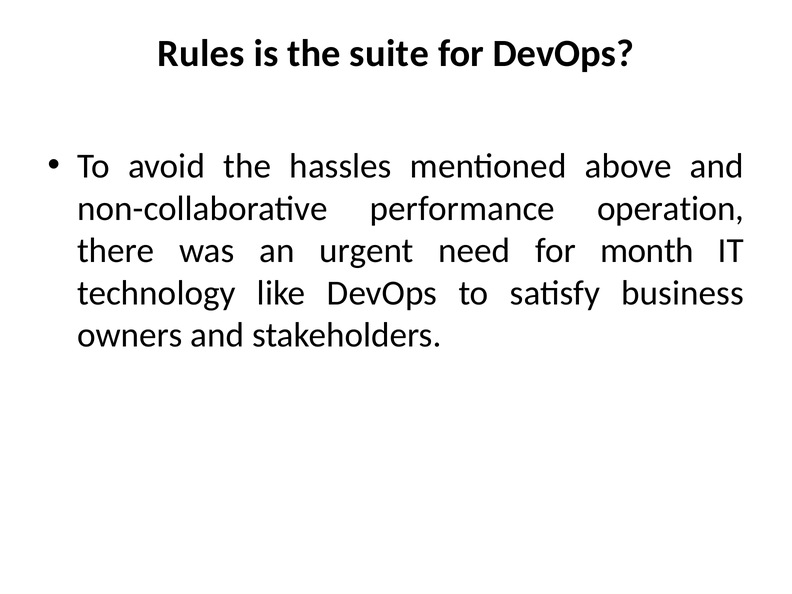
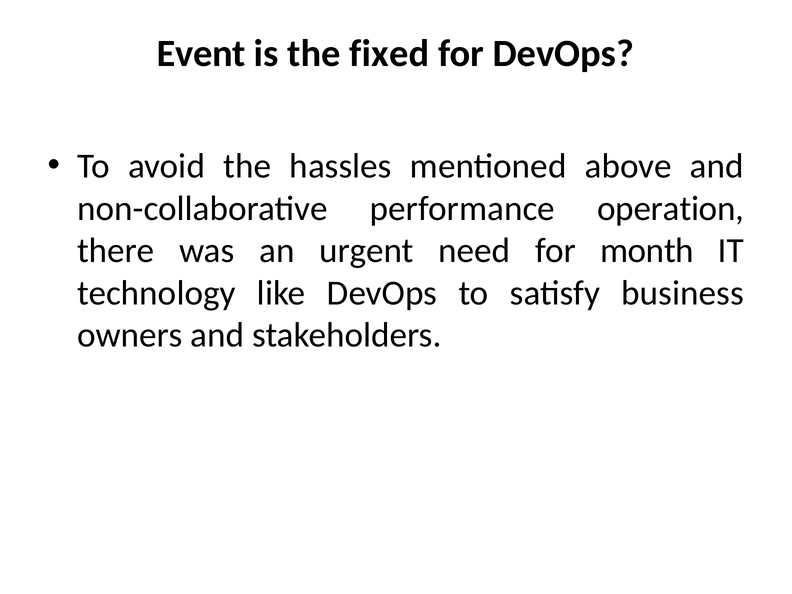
Rules: Rules -> Event (201, 54)
suite: suite -> fixed (389, 54)
